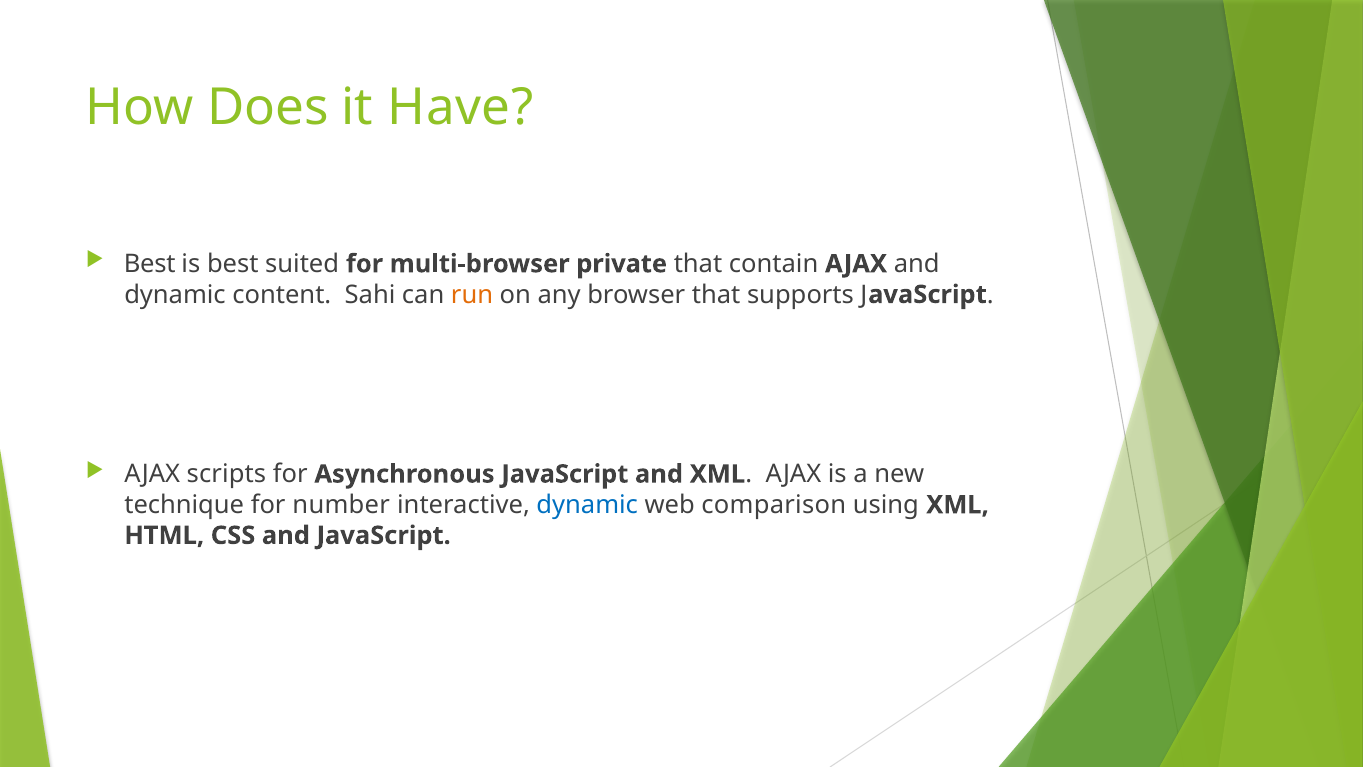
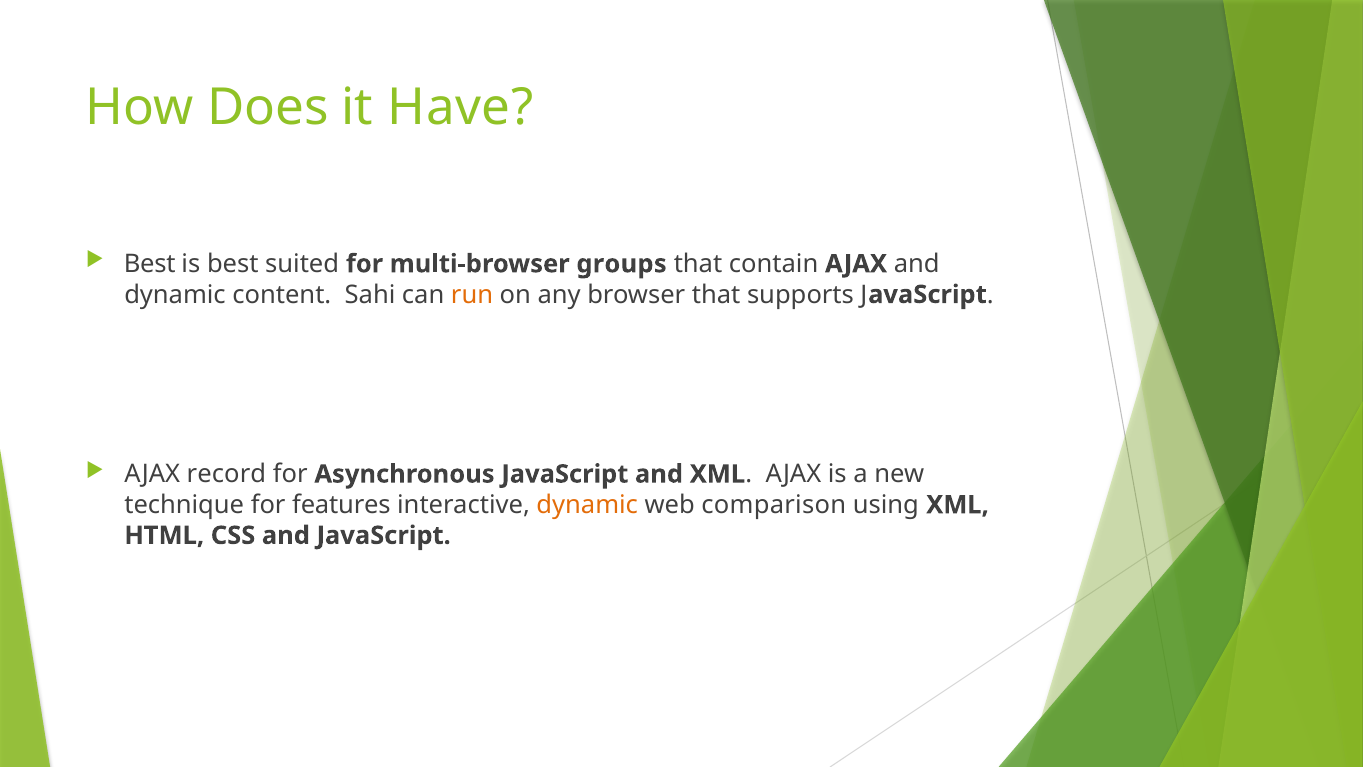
private: private -> groups (622, 264)
scripts: scripts -> record (226, 474)
number: number -> features (341, 505)
dynamic colour: blue -> orange (587, 505)
